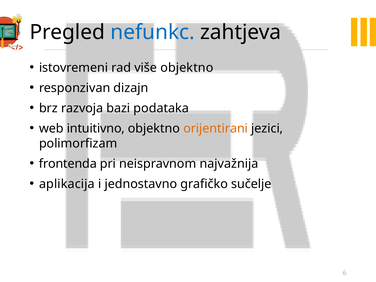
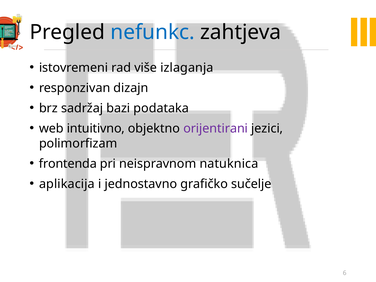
više objektno: objektno -> izlaganja (187, 68)
razvoja: razvoja -> sadržaj (82, 108)
orijentirani colour: orange -> purple (216, 128)
najvažnija: najvažnija -> natuknica (229, 164)
